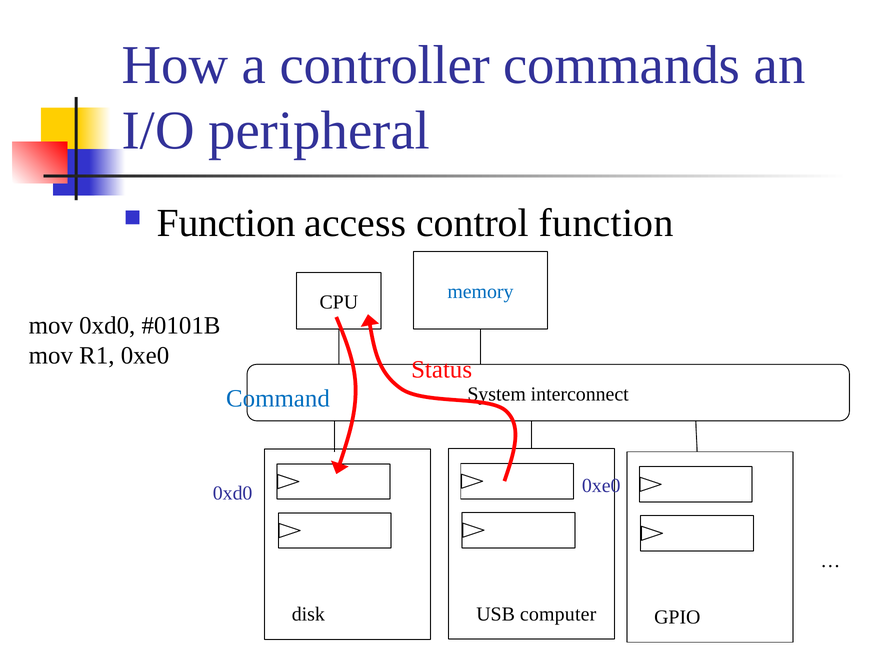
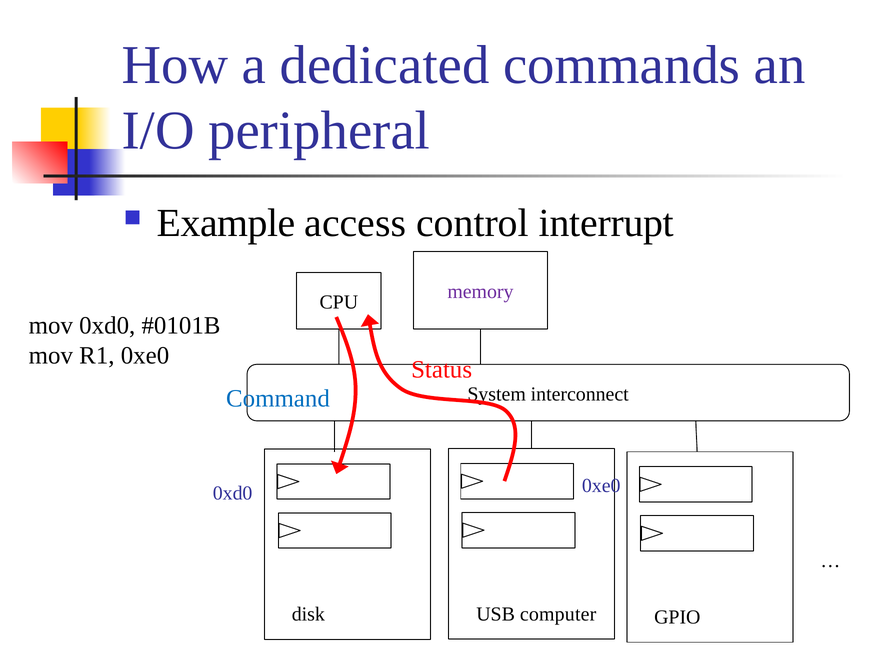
controller: controller -> dedicated (385, 65)
Function: Function -> Example (226, 223)
control function: function -> interrupt (606, 223)
memory colour: blue -> purple (480, 292)
